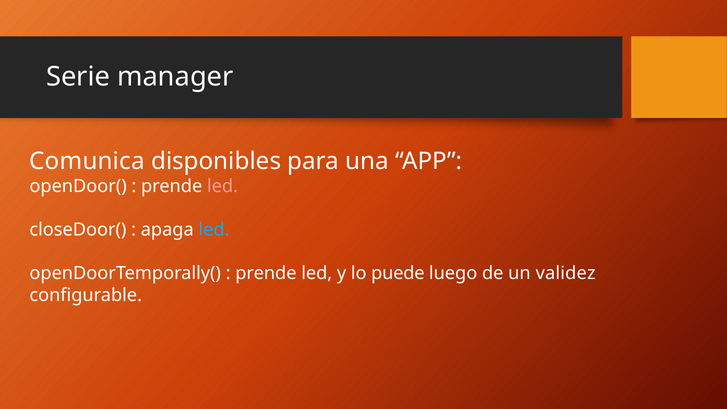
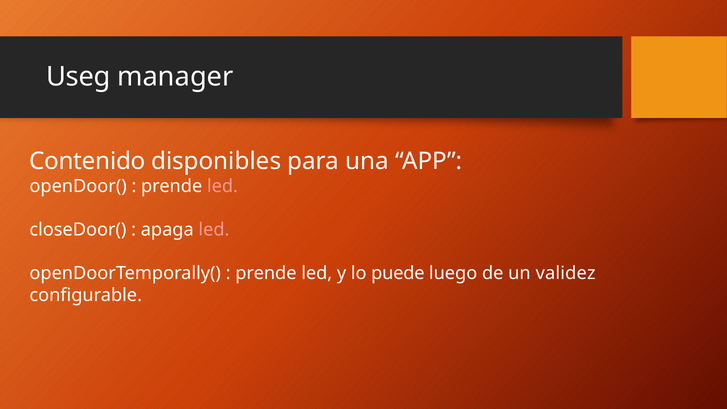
Serie: Serie -> Useg (78, 77)
Comunica: Comunica -> Contenido (87, 161)
led colour: light blue -> pink (214, 230)
